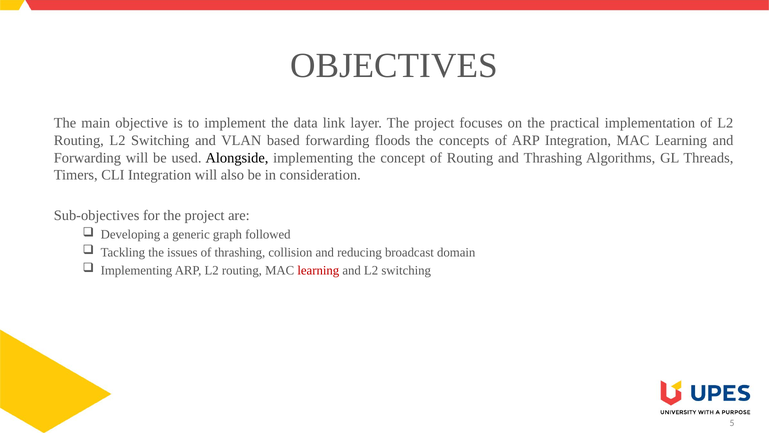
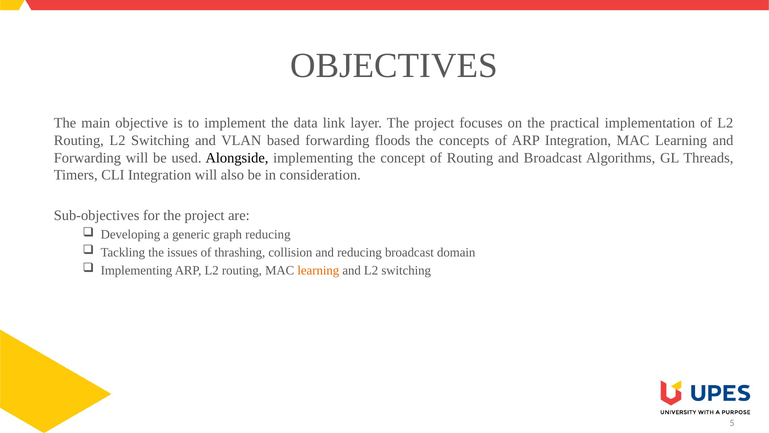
and Thrashing: Thrashing -> Broadcast (553, 158)
graph followed: followed -> reducing (268, 234)
learning colour: red -> orange (318, 270)
